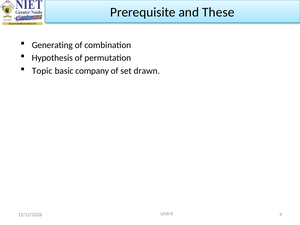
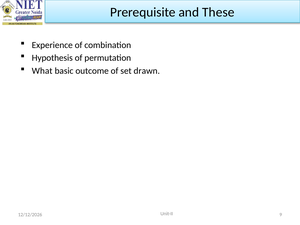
Generating: Generating -> Experience (52, 45)
Topic: Topic -> What (42, 71)
company: company -> outcome (92, 71)
